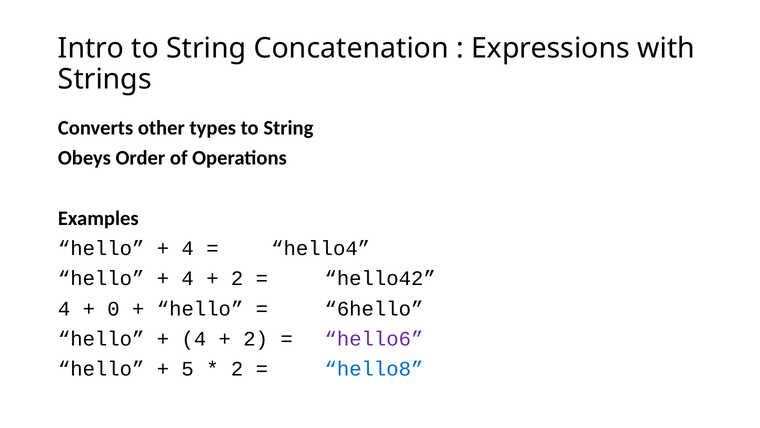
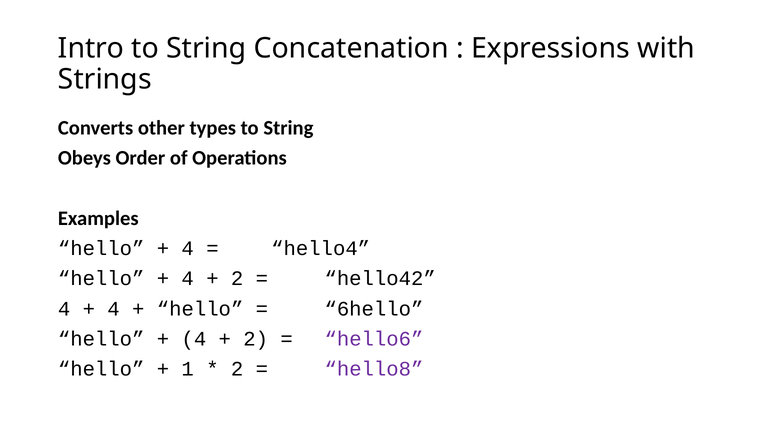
0: 0 -> 4 (114, 308)
5: 5 -> 1 (188, 369)
hello8 colour: blue -> purple (374, 369)
